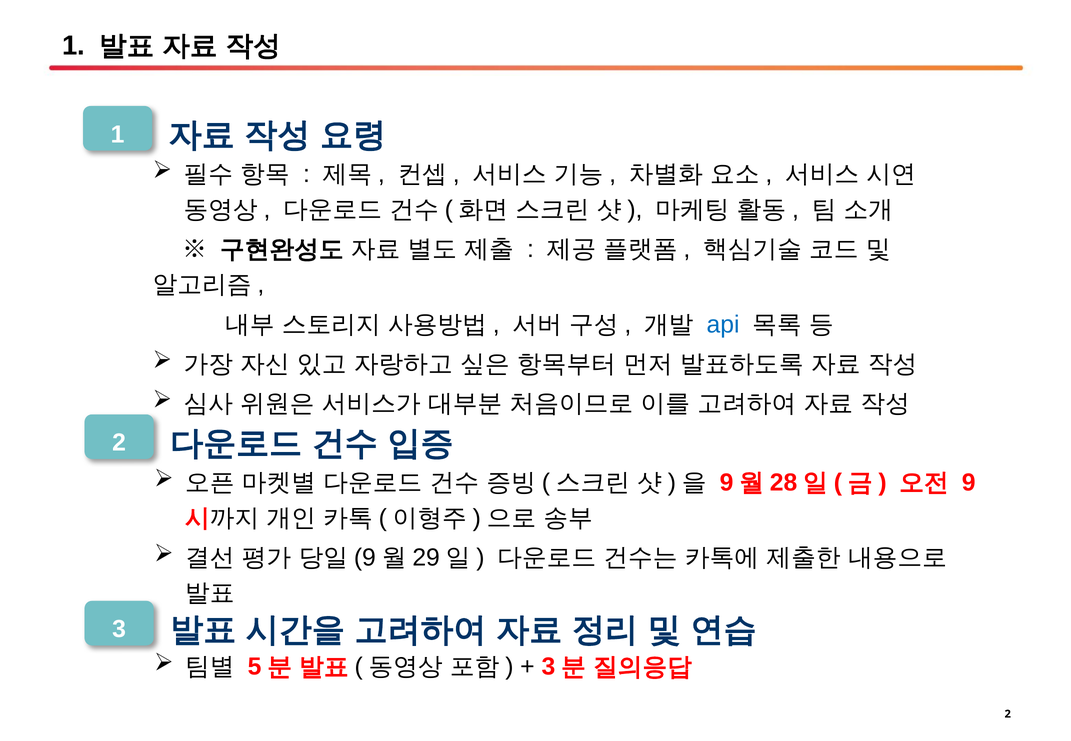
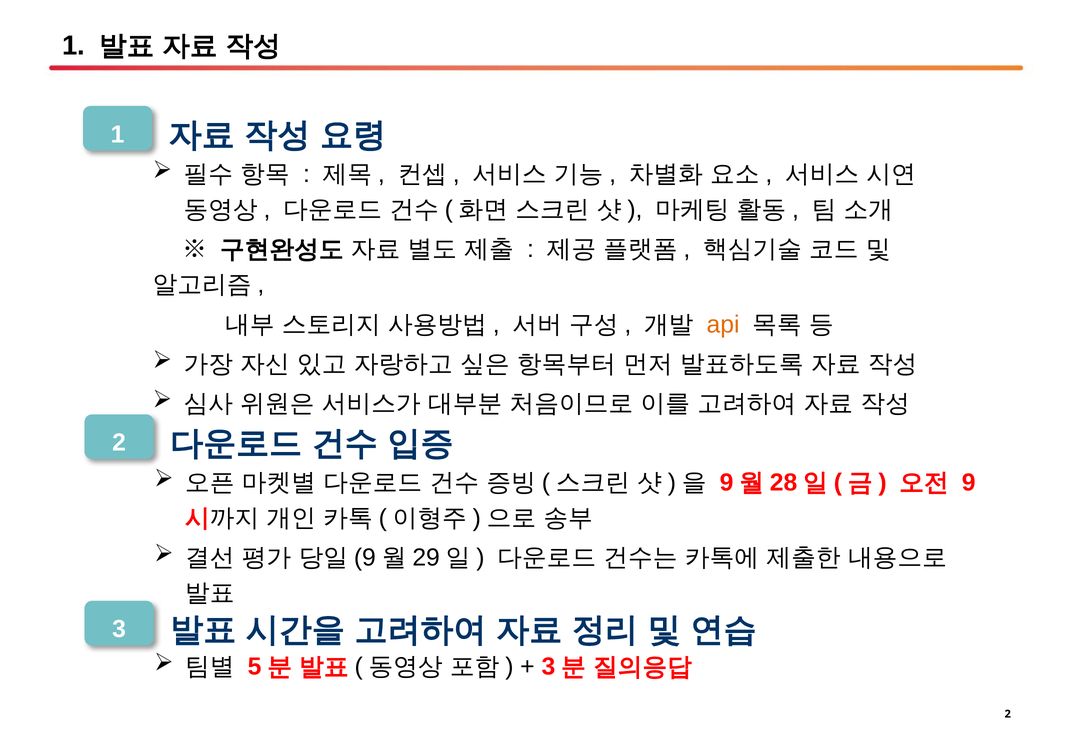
api colour: blue -> orange (723, 325)
